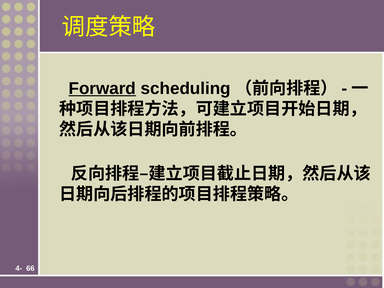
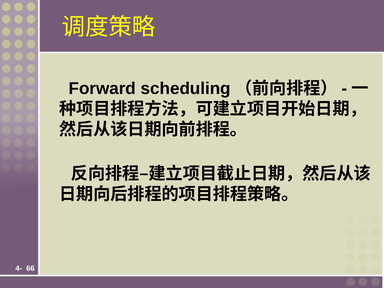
Forward underline: present -> none (102, 88)
